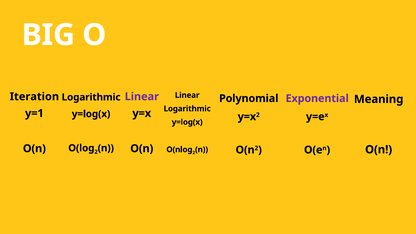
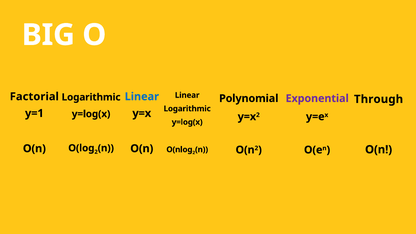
Iteration: Iteration -> Factorial (34, 97)
Linear colour: purple -> blue (142, 97)
Meaning: Meaning -> Through (379, 99)
